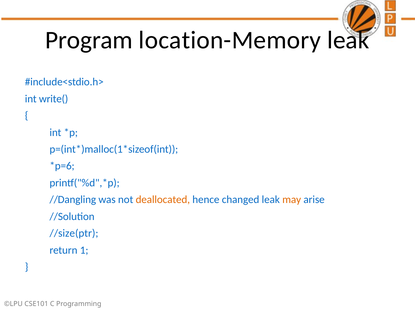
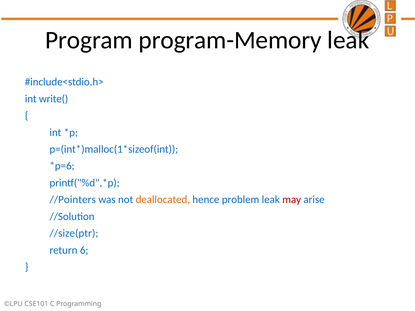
location-Memory: location-Memory -> program-Memory (230, 40)
//Dangling: //Dangling -> //Pointers (73, 200)
changed: changed -> problem (241, 200)
may colour: orange -> red (292, 200)
1: 1 -> 6 (84, 250)
